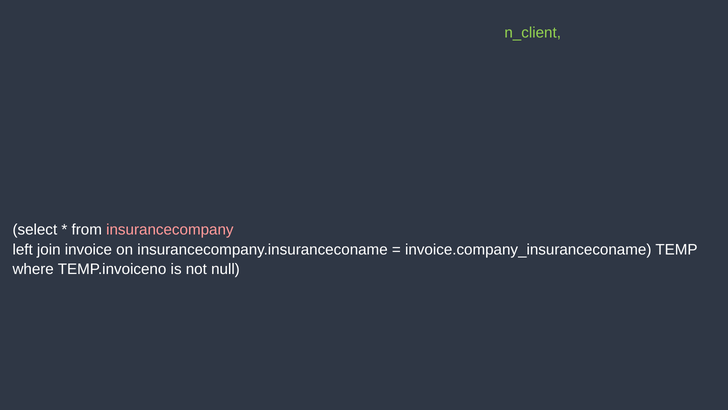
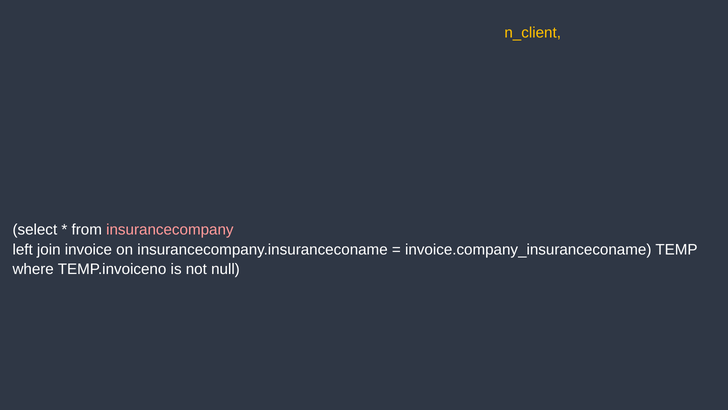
n_client colour: light green -> yellow (533, 33)
